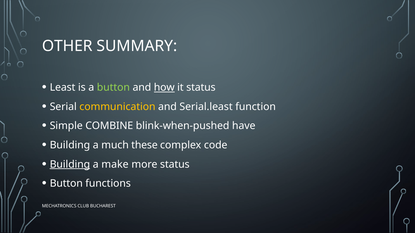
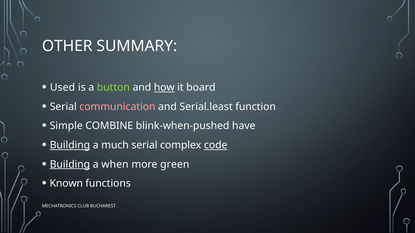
Least: Least -> Used (62, 88)
it status: status -> board (201, 88)
communication colour: yellow -> pink (117, 107)
Building underline: none -> present (70, 145)
much these: these -> serial (144, 145)
code underline: none -> present (216, 145)
make: make -> when (115, 165)
more status: status -> green (175, 165)
Button: Button -> Known (66, 184)
